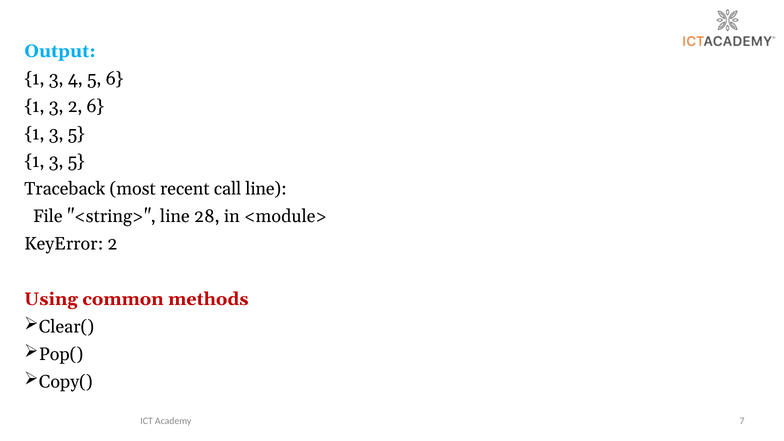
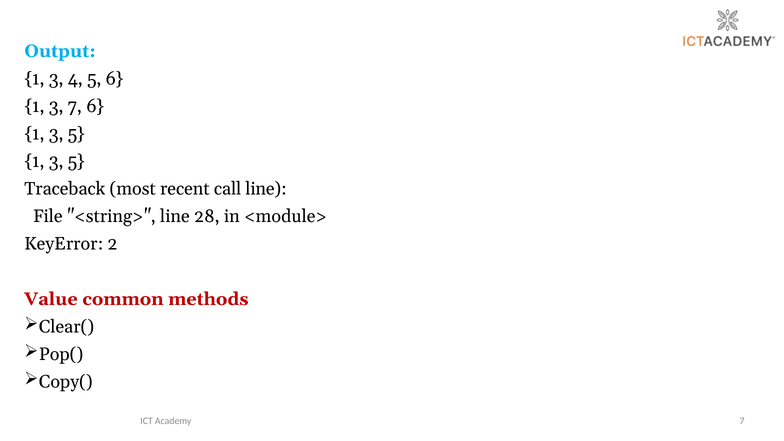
3 2: 2 -> 7 (75, 106)
Using: Using -> Value (51, 299)
